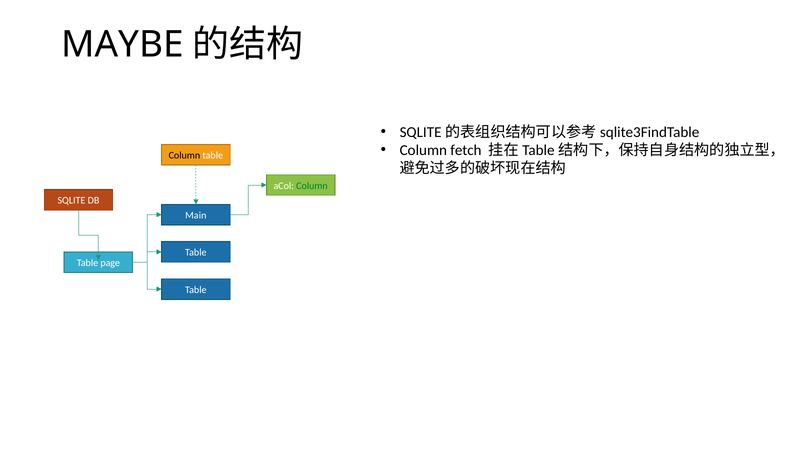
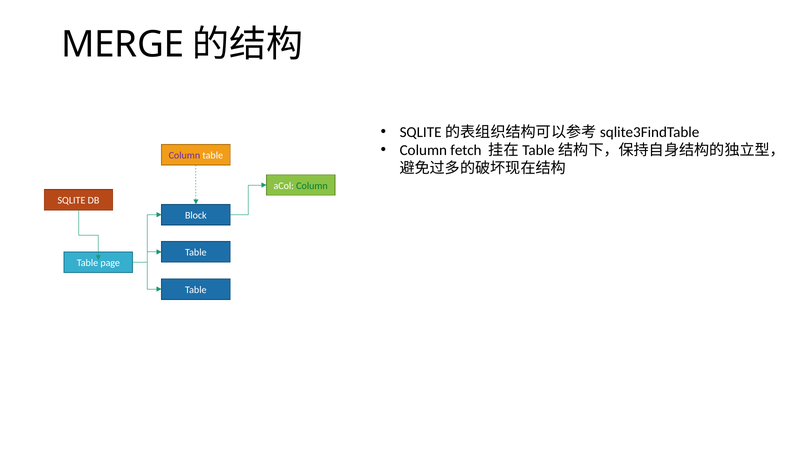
MAYBE: MAYBE -> MERGE (123, 45)
Column colour: black -> purple (184, 156)
Main: Main -> Block (196, 216)
